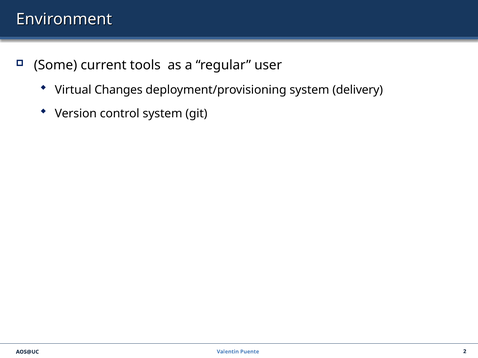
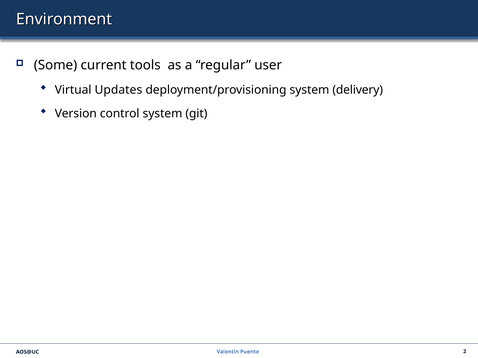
Changes: Changes -> Updates (118, 90)
